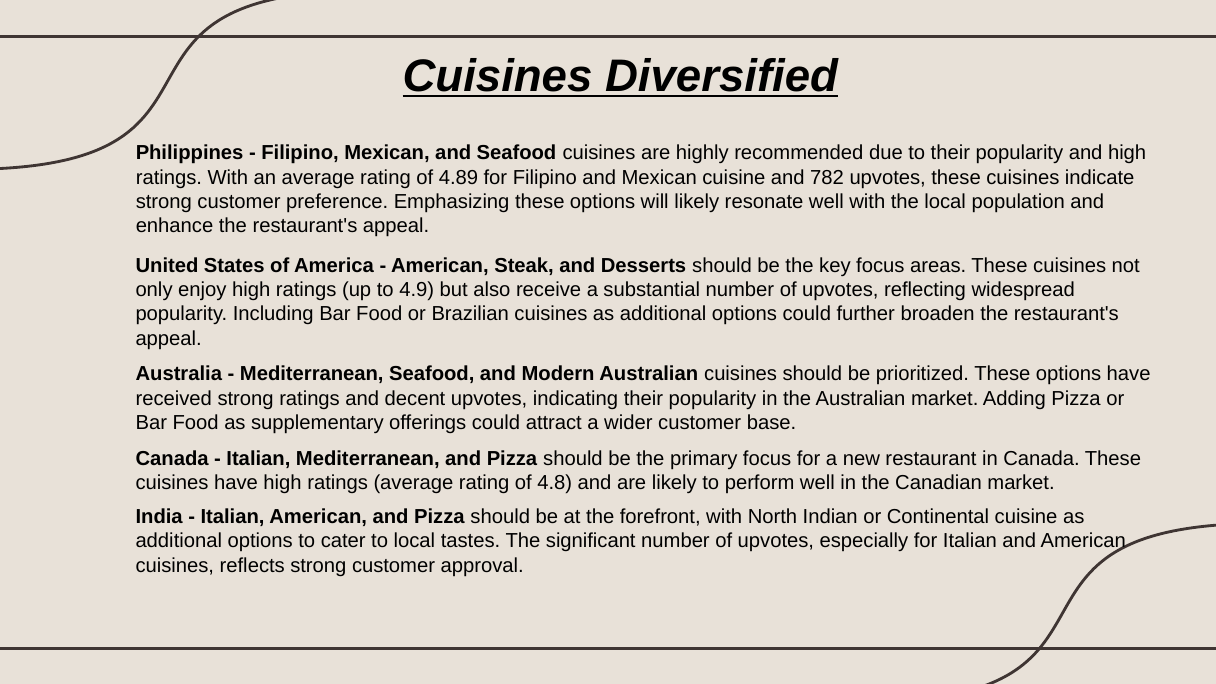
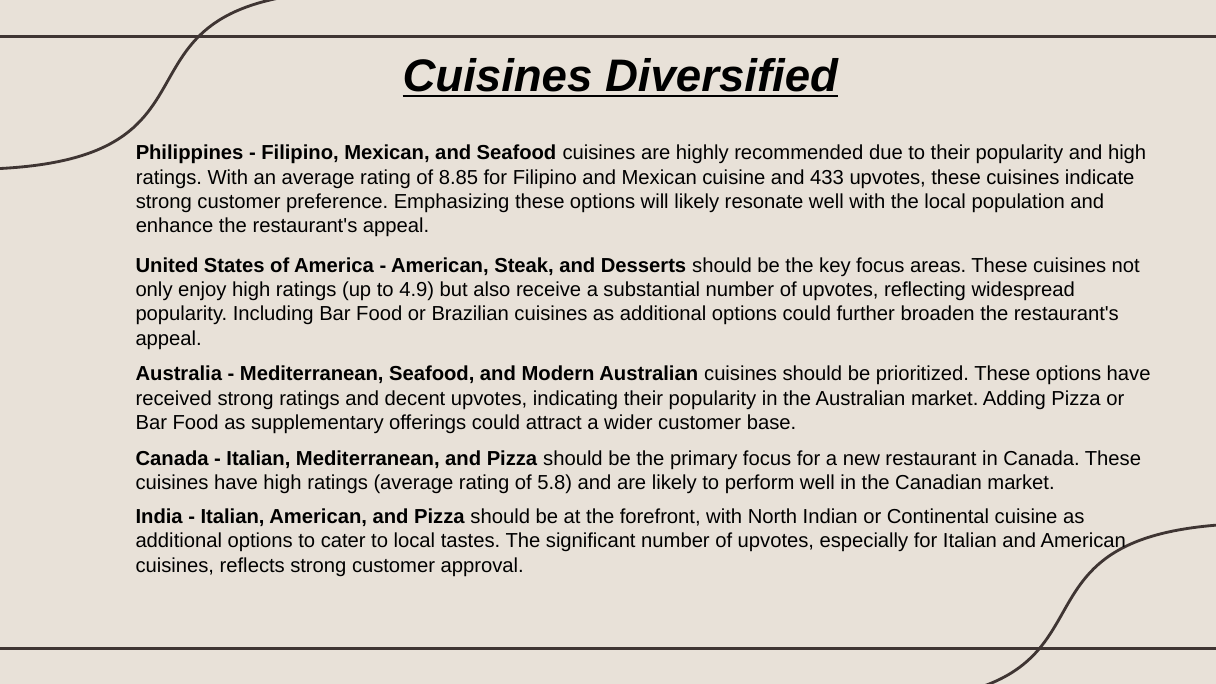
4.89: 4.89 -> 8.85 (458, 178)
782: 782 -> 433 (827, 178)
4.8: 4.8 -> 5.8 (555, 483)
